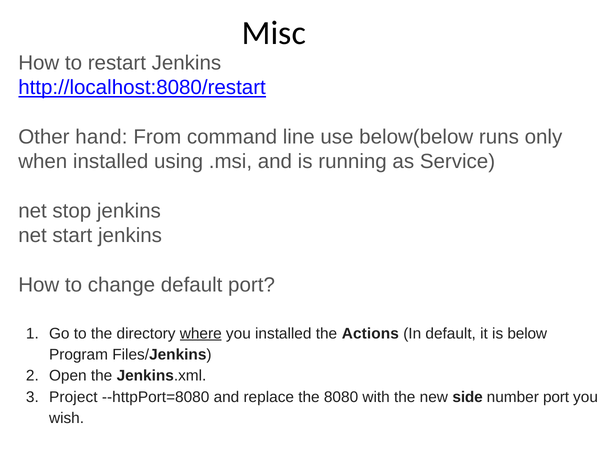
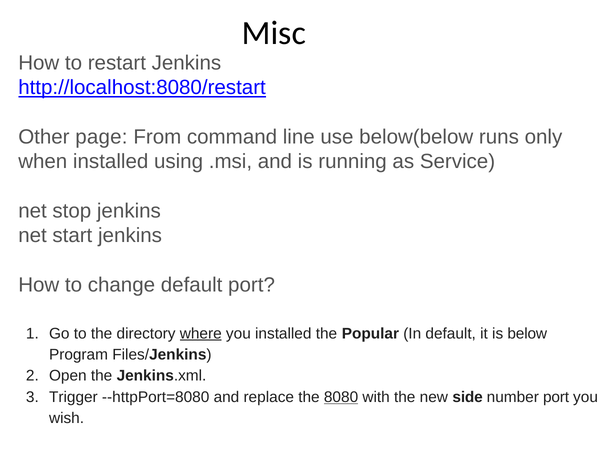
hand: hand -> page (101, 137)
Actions: Actions -> Popular (370, 333)
Project: Project -> Trigger (73, 397)
8080 underline: none -> present (341, 397)
